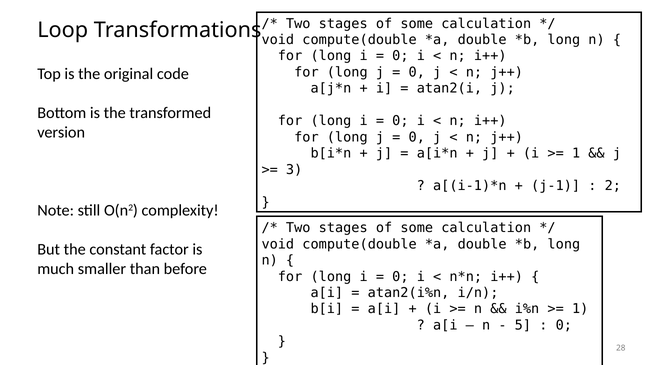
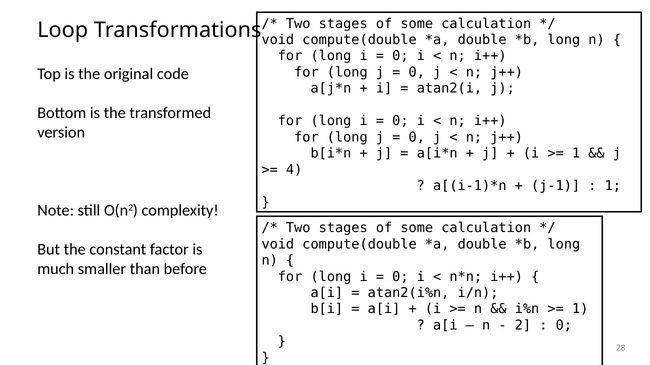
3: 3 -> 4 (294, 170)
2: 2 -> 1 (613, 186)
5: 5 -> 2 (523, 326)
